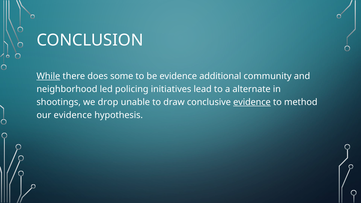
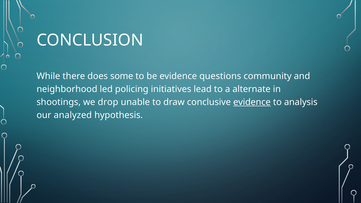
While underline: present -> none (48, 76)
additional: additional -> questions (220, 76)
method: method -> analysis (301, 102)
our evidence: evidence -> analyzed (73, 115)
